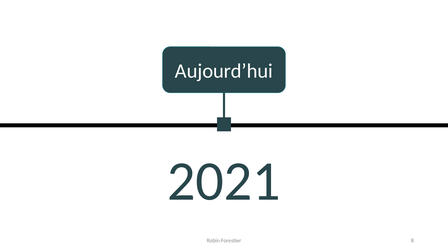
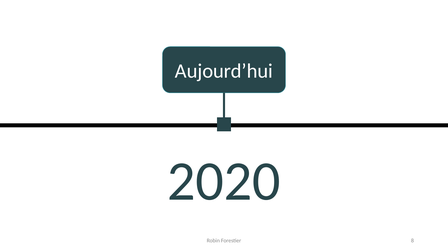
2021: 2021 -> 2020 (224, 181)
